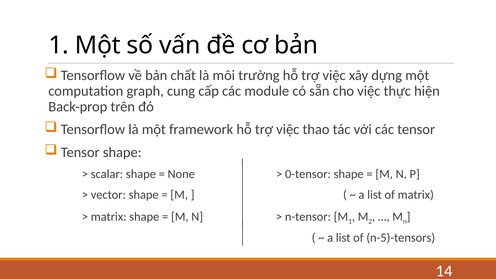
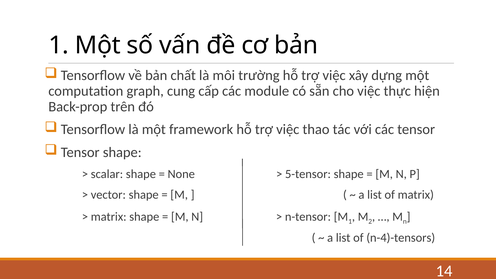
0-tensor: 0-tensor -> 5-tensor (308, 174)
n-5)-tensors: n-5)-tensors -> n-4)-tensors (401, 238)
